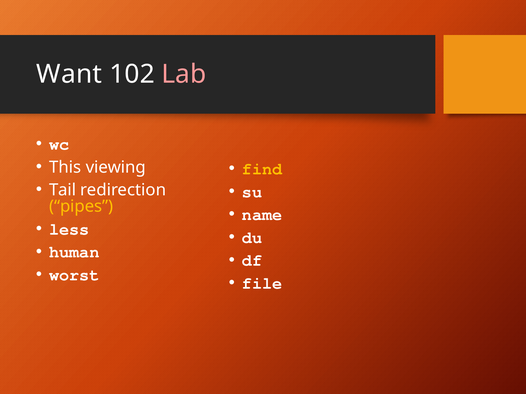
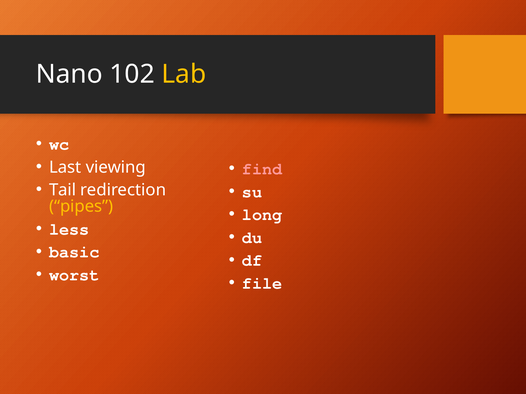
Want: Want -> Nano (69, 74)
Lab colour: pink -> yellow (184, 74)
This: This -> Last (65, 167)
find colour: yellow -> pink (262, 169)
name: name -> long (262, 215)
human: human -> basic (74, 252)
